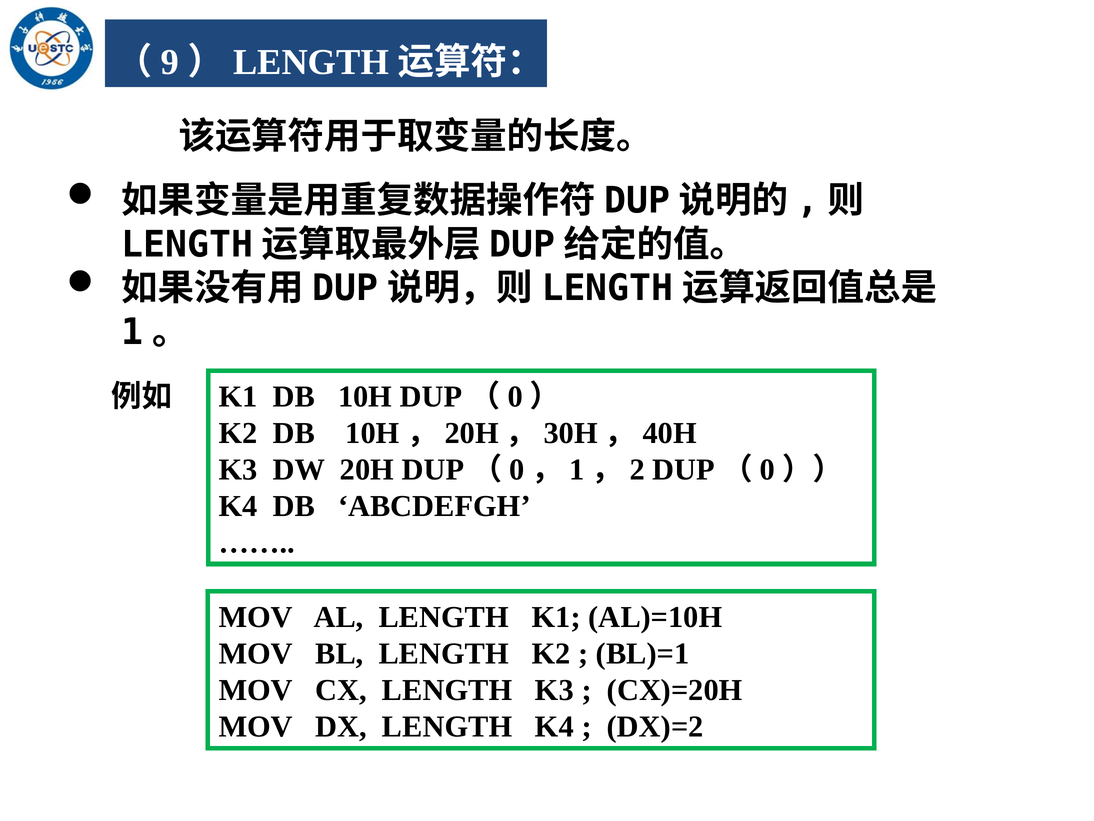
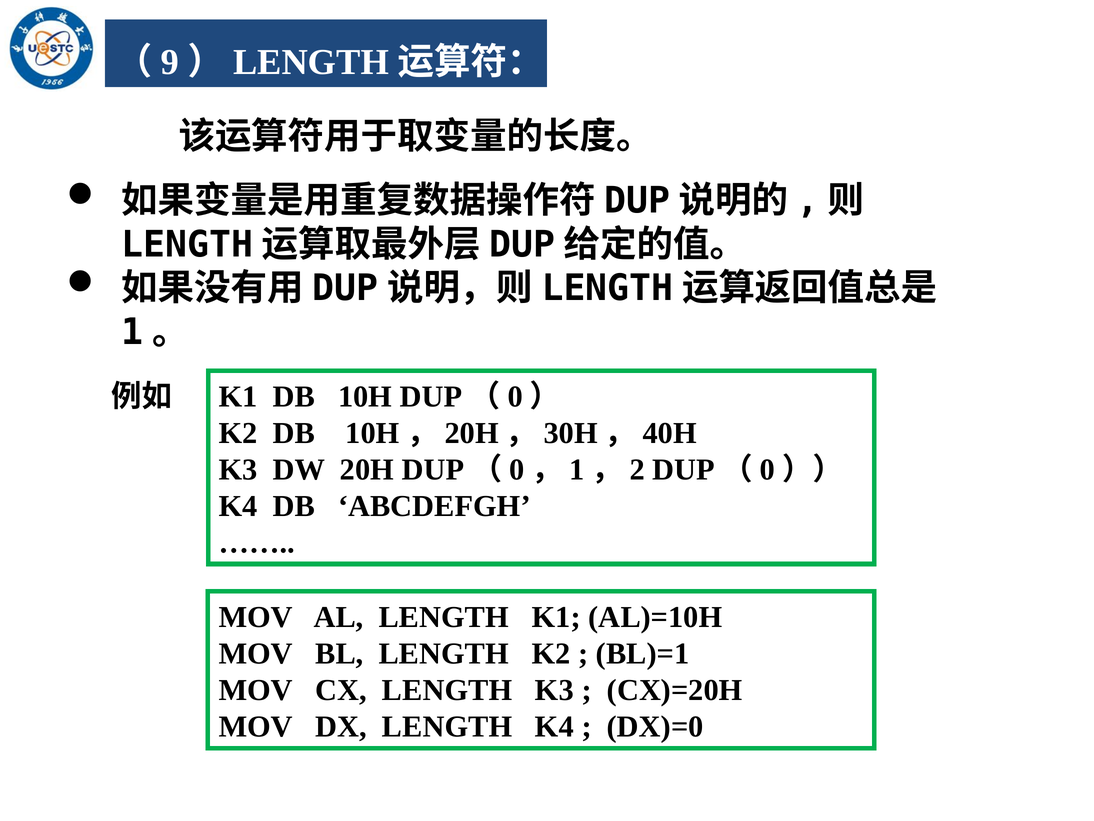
DX)=2: DX)=2 -> DX)=0 (655, 726)
